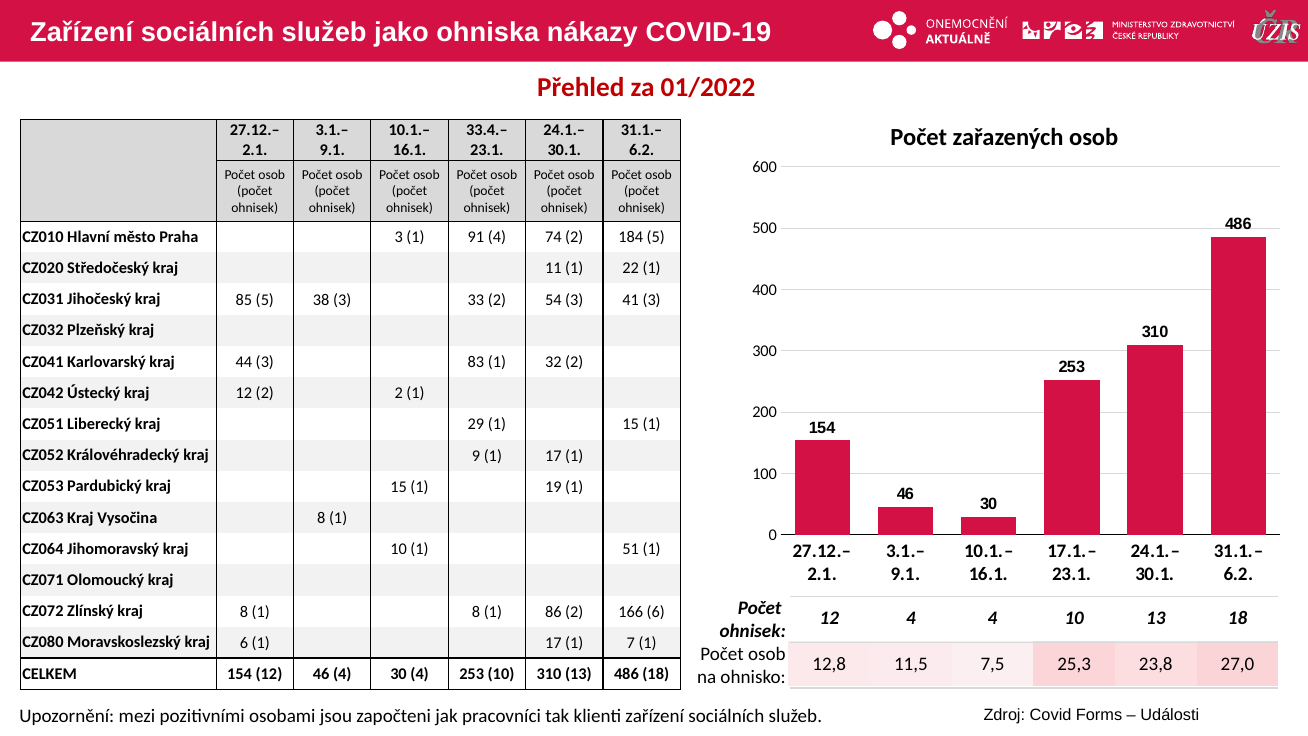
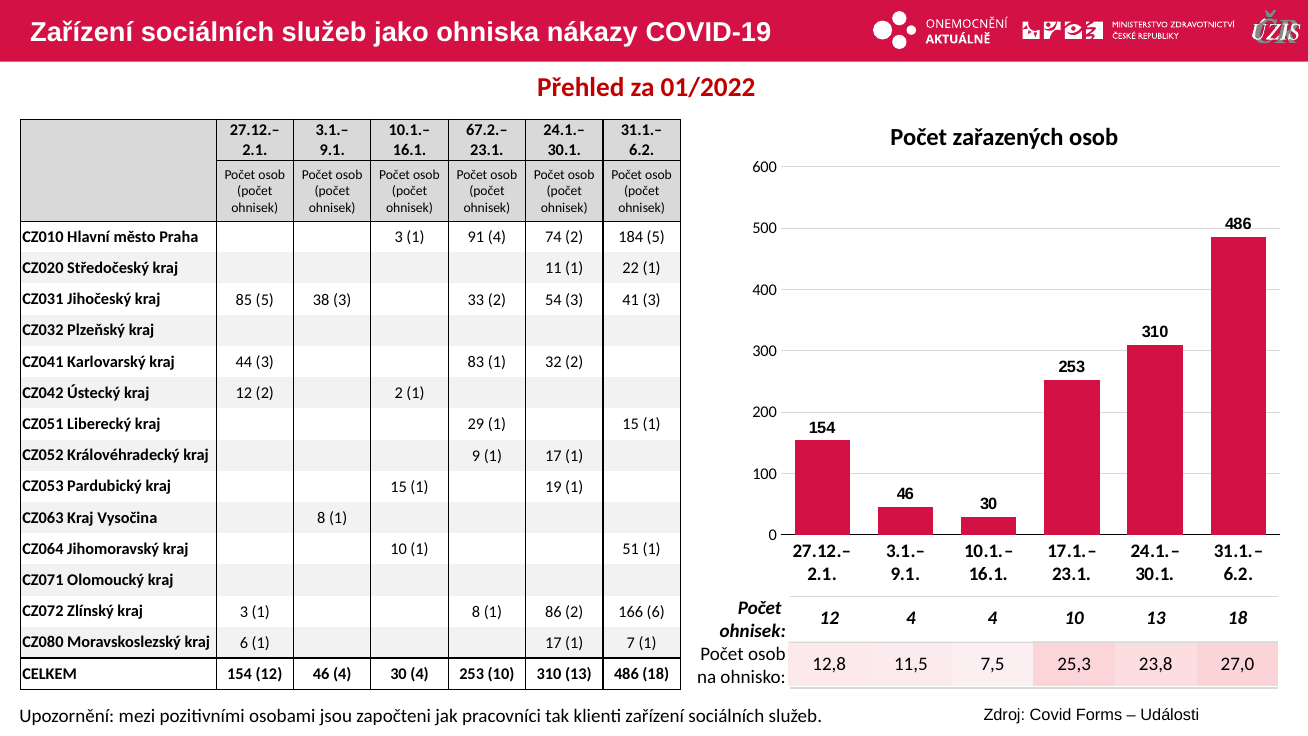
33.4.–: 33.4.– -> 67.2.– (487, 130)
kraj 8: 8 -> 3 (244, 612)
